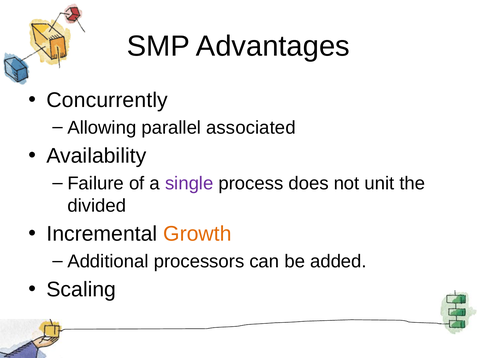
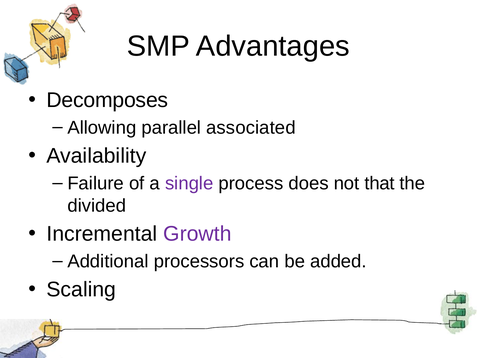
Concurrently: Concurrently -> Decomposes (107, 100)
unit: unit -> that (380, 183)
Growth colour: orange -> purple (197, 234)
